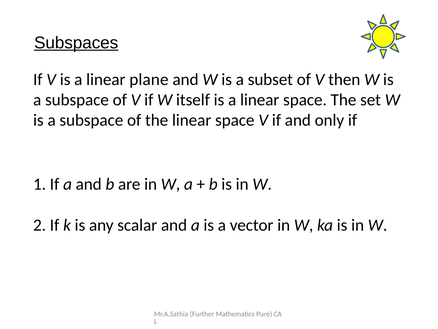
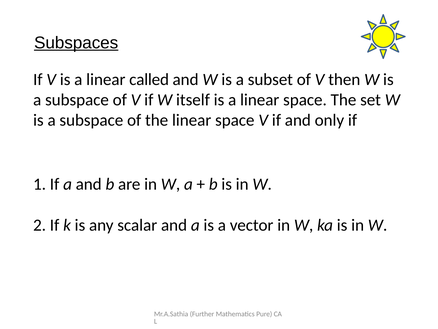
plane: plane -> called (149, 79)
